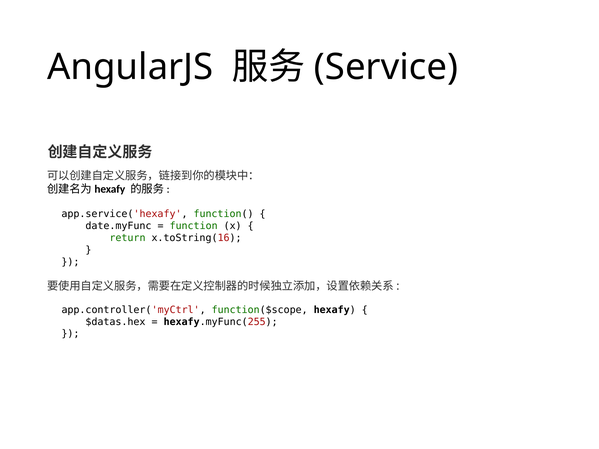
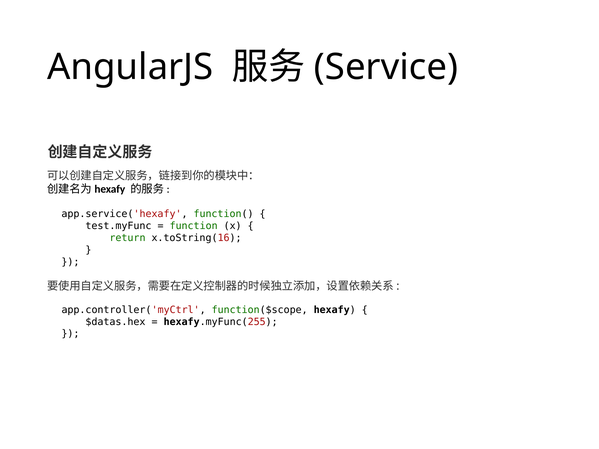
date.myFunc: date.myFunc -> test.myFunc (118, 226)
